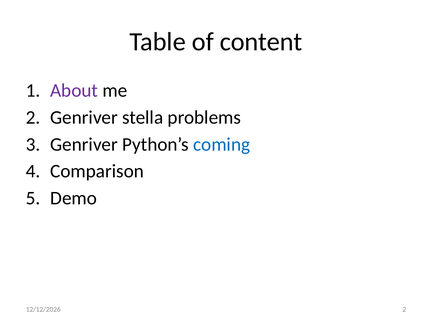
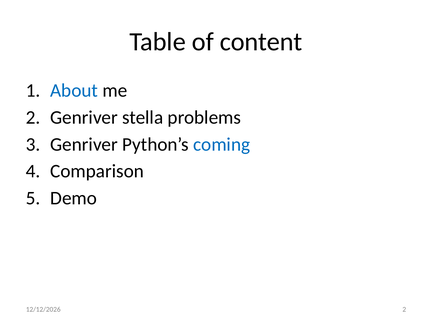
About colour: purple -> blue (74, 91)
